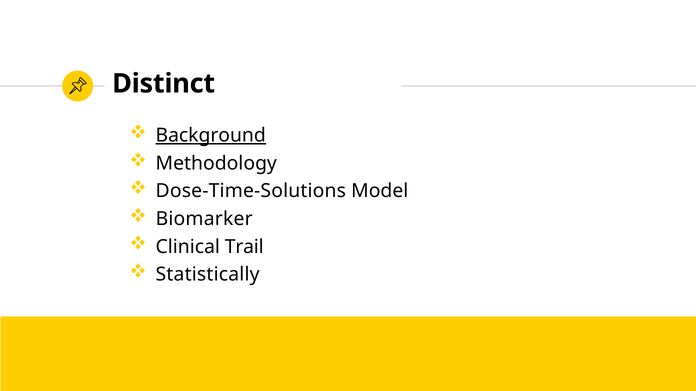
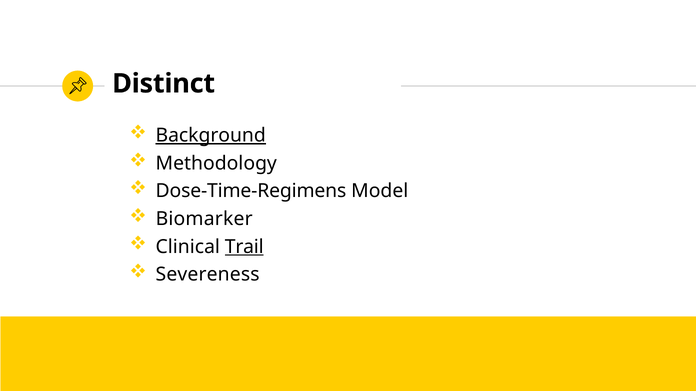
Dose-Time-Solutions: Dose-Time-Solutions -> Dose-Time-Regimens (251, 191)
Trail underline: none -> present (244, 247)
Statistically: Statistically -> Severeness (208, 275)
